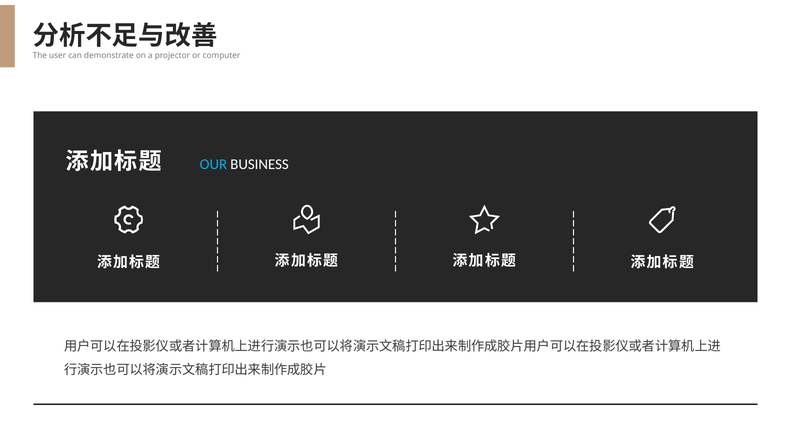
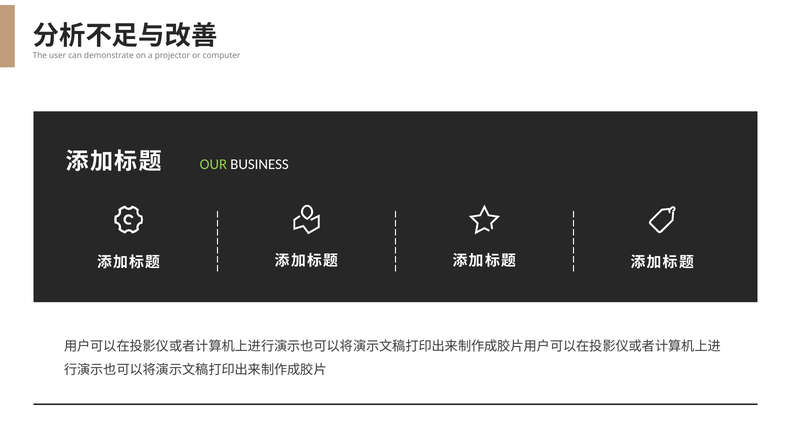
OUR colour: light blue -> light green (213, 164)
